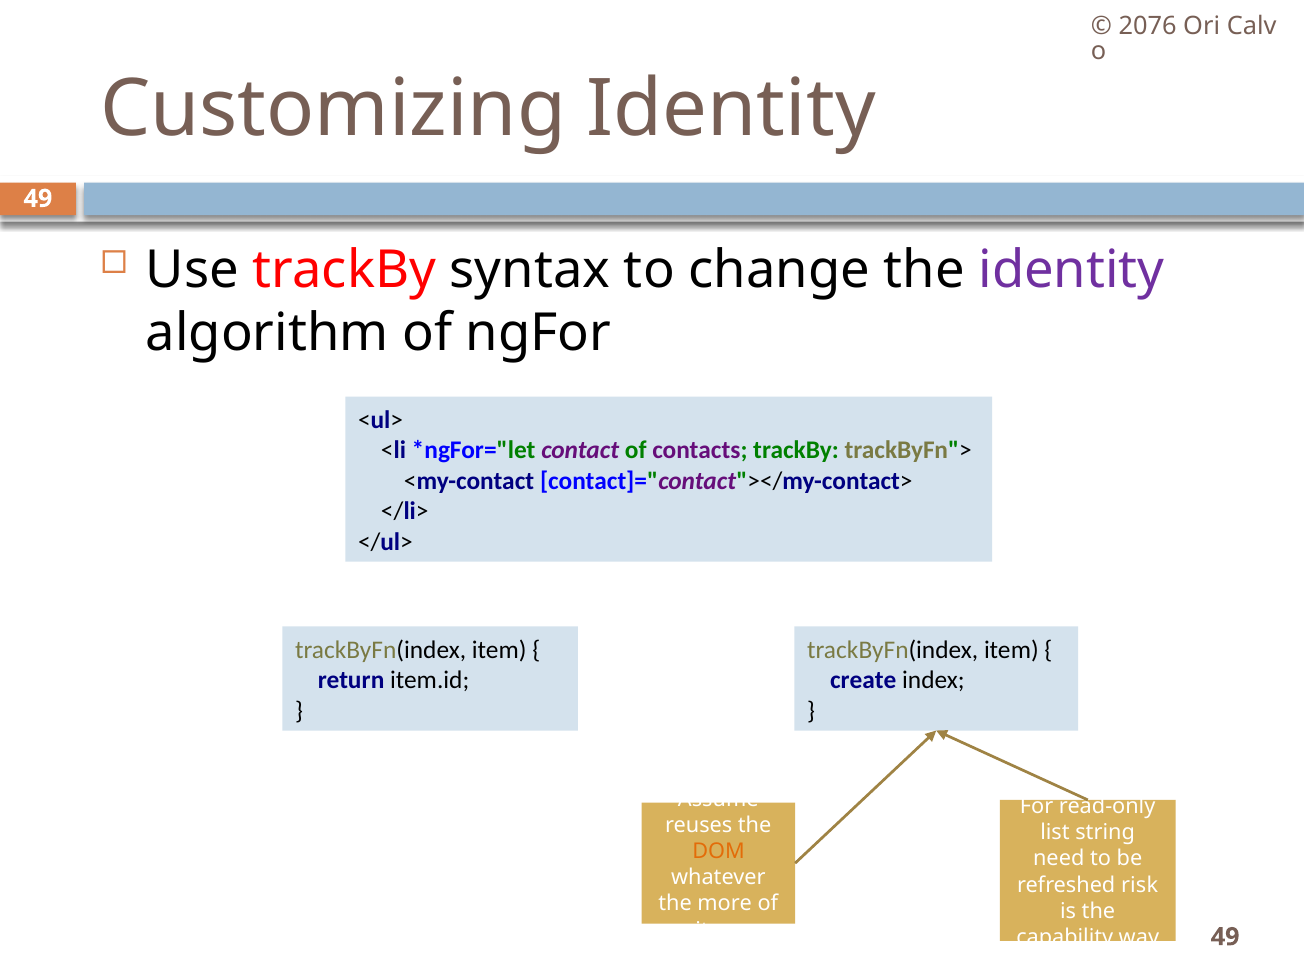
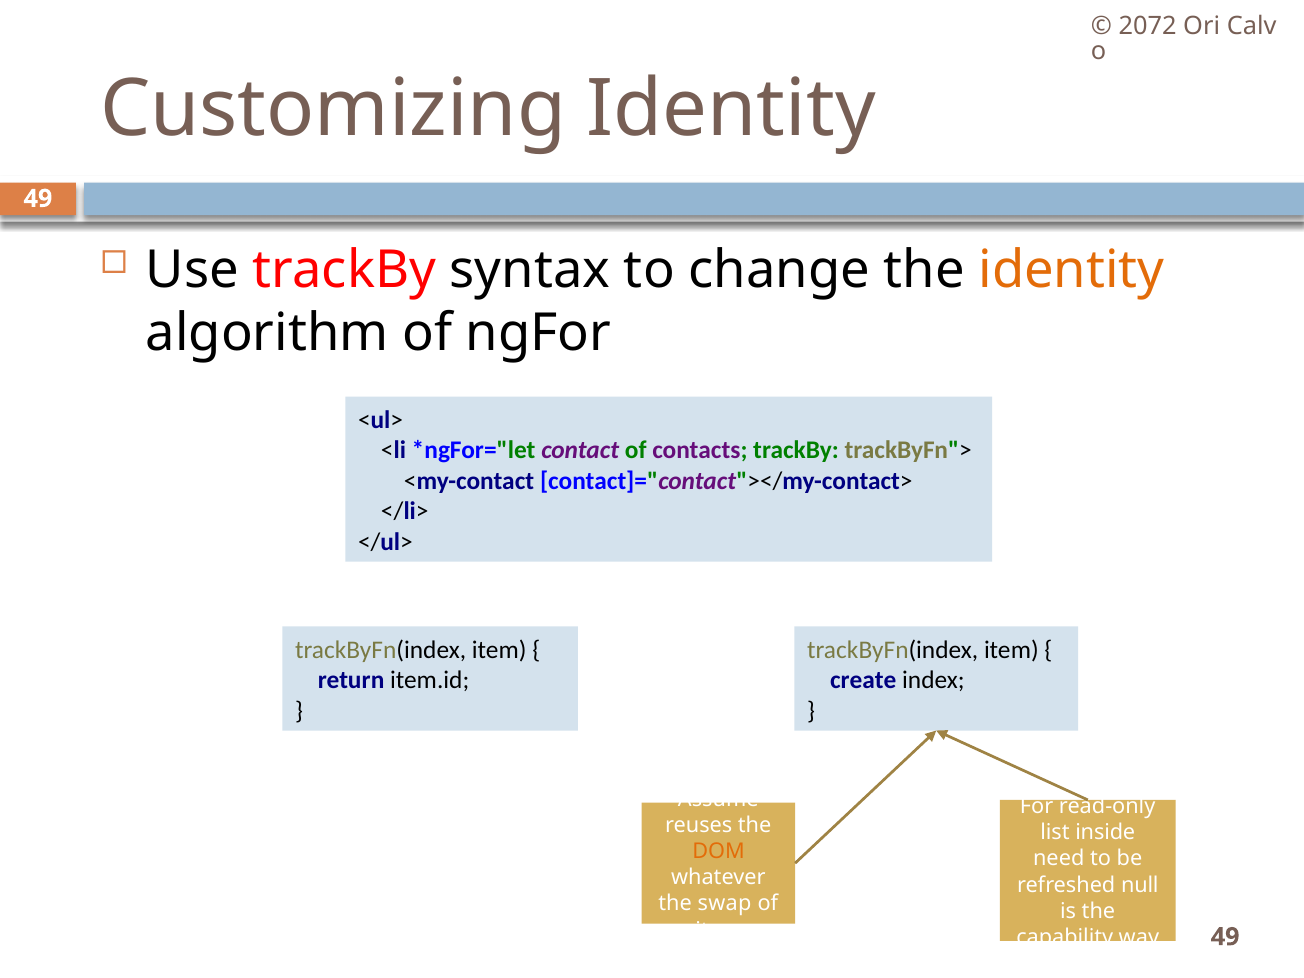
2076: 2076 -> 2072 (1148, 26)
identity colour: purple -> orange (1072, 270)
string: string -> inside (1105, 833)
risk: risk -> null (1140, 885)
more: more -> swap (725, 904)
